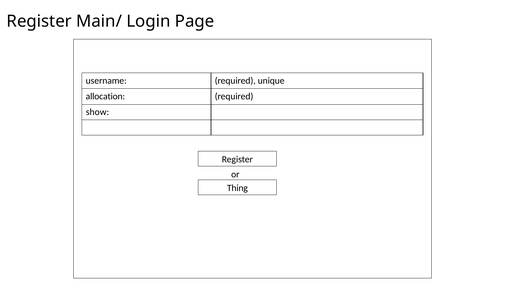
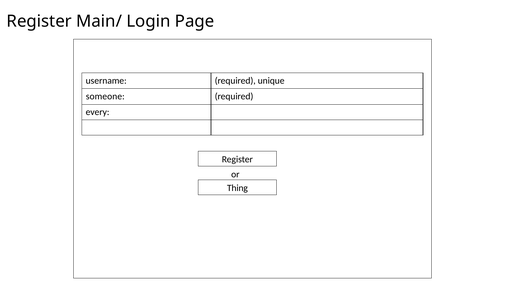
allocation: allocation -> someone (105, 96)
show: show -> every (98, 112)
